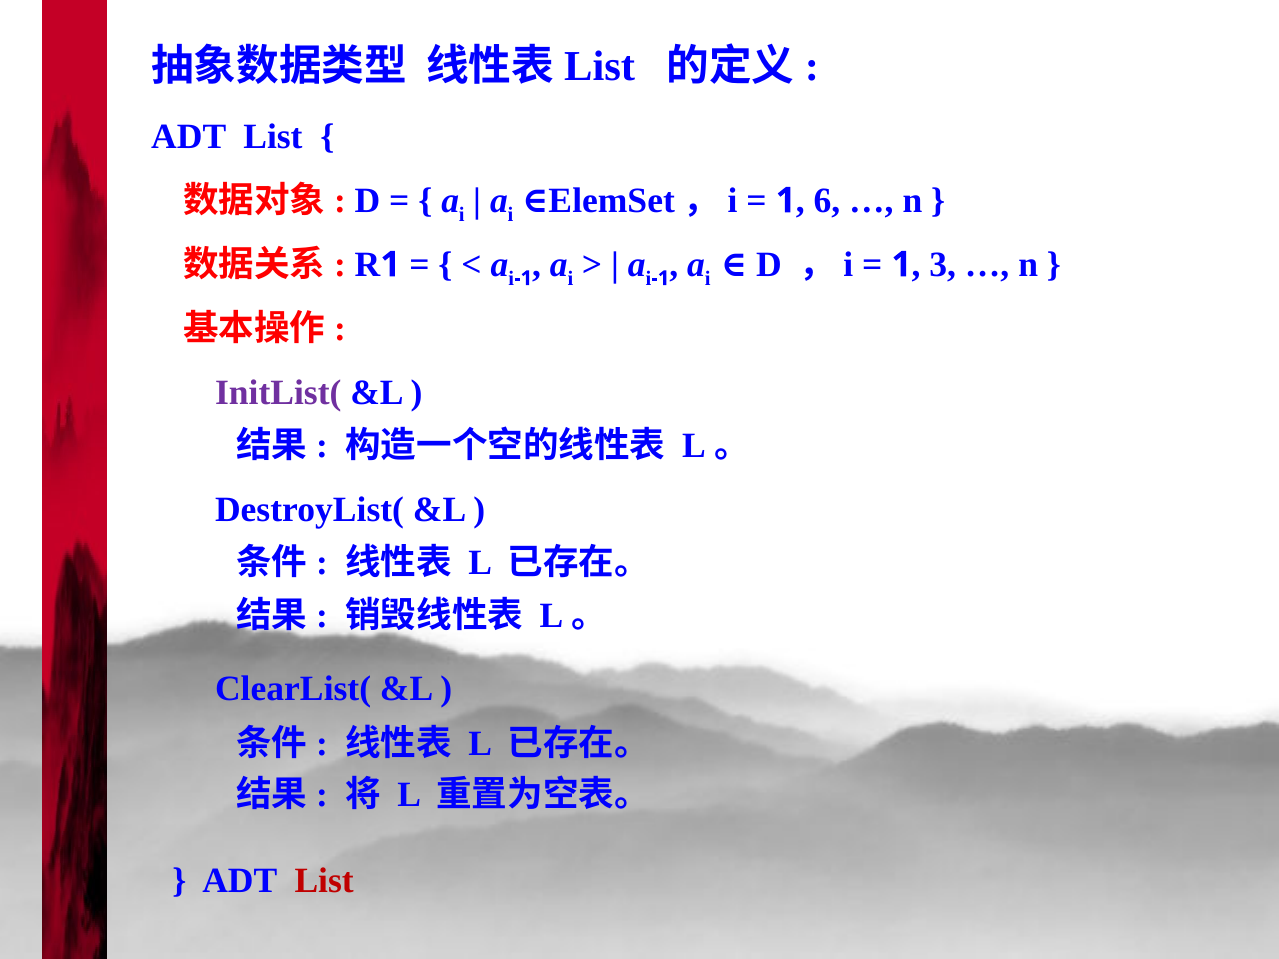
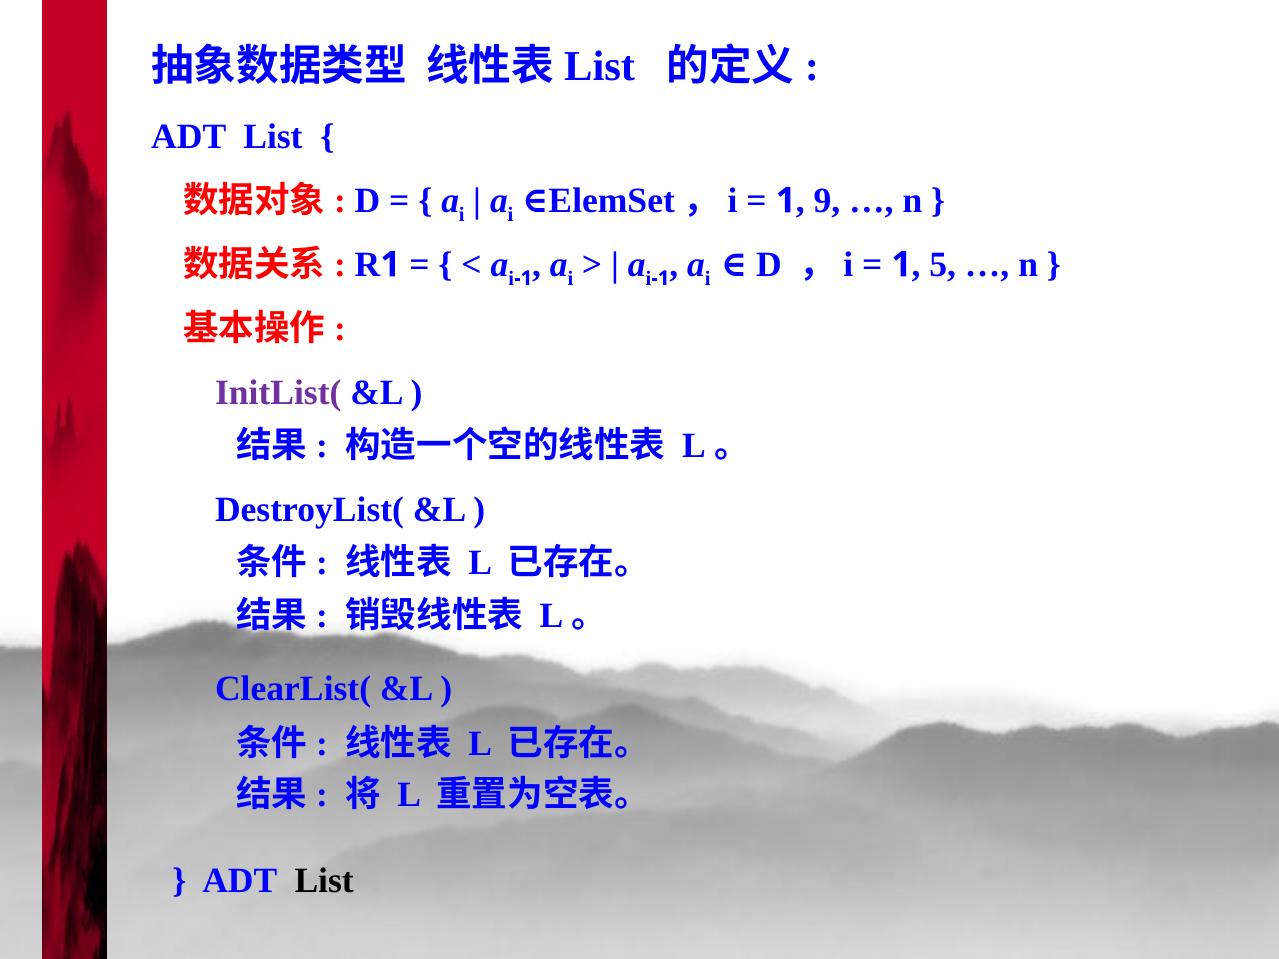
6: 6 -> 9 (827, 201)
3: 3 -> 5 (943, 265)
List colour: red -> black (324, 881)
